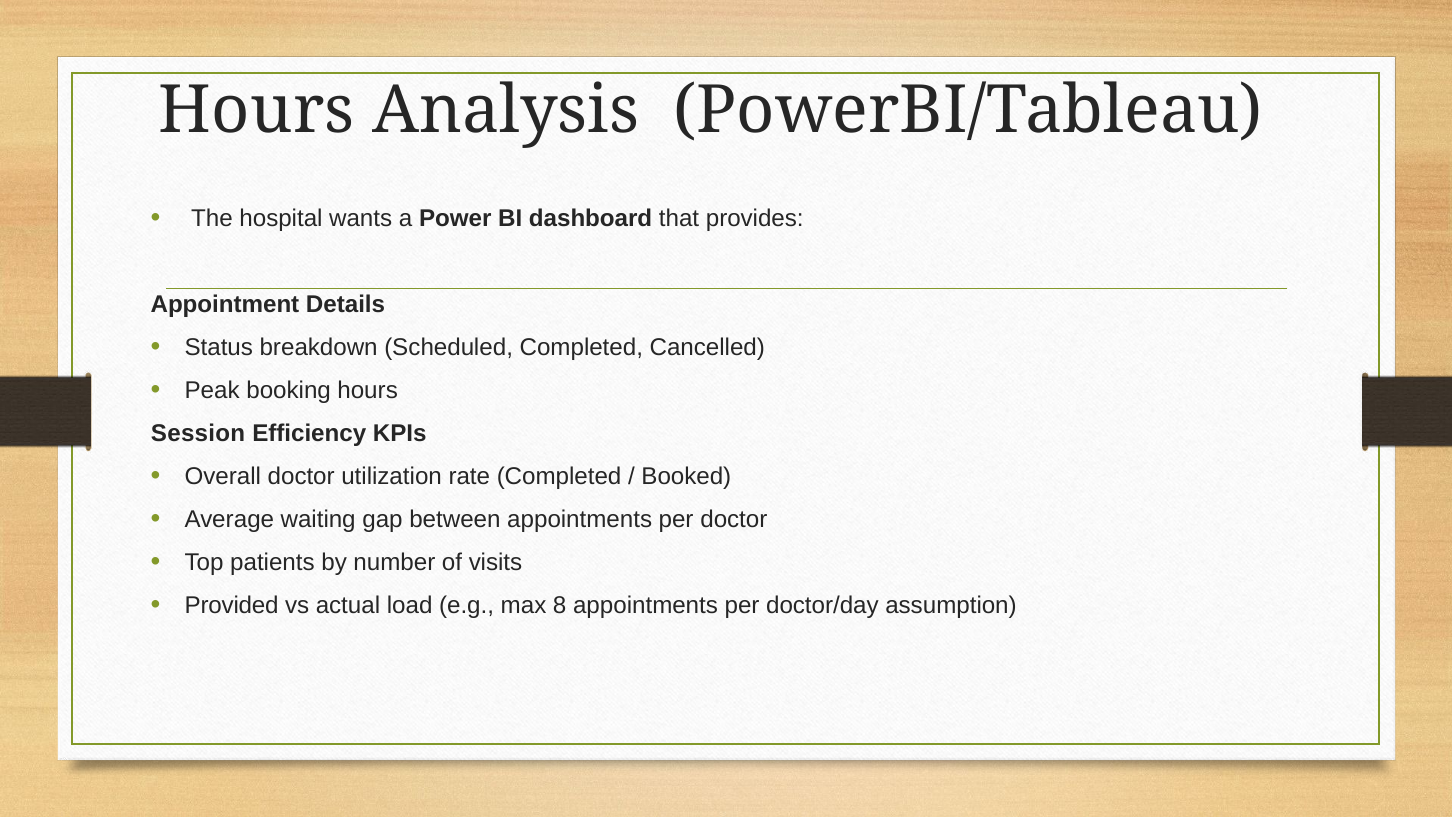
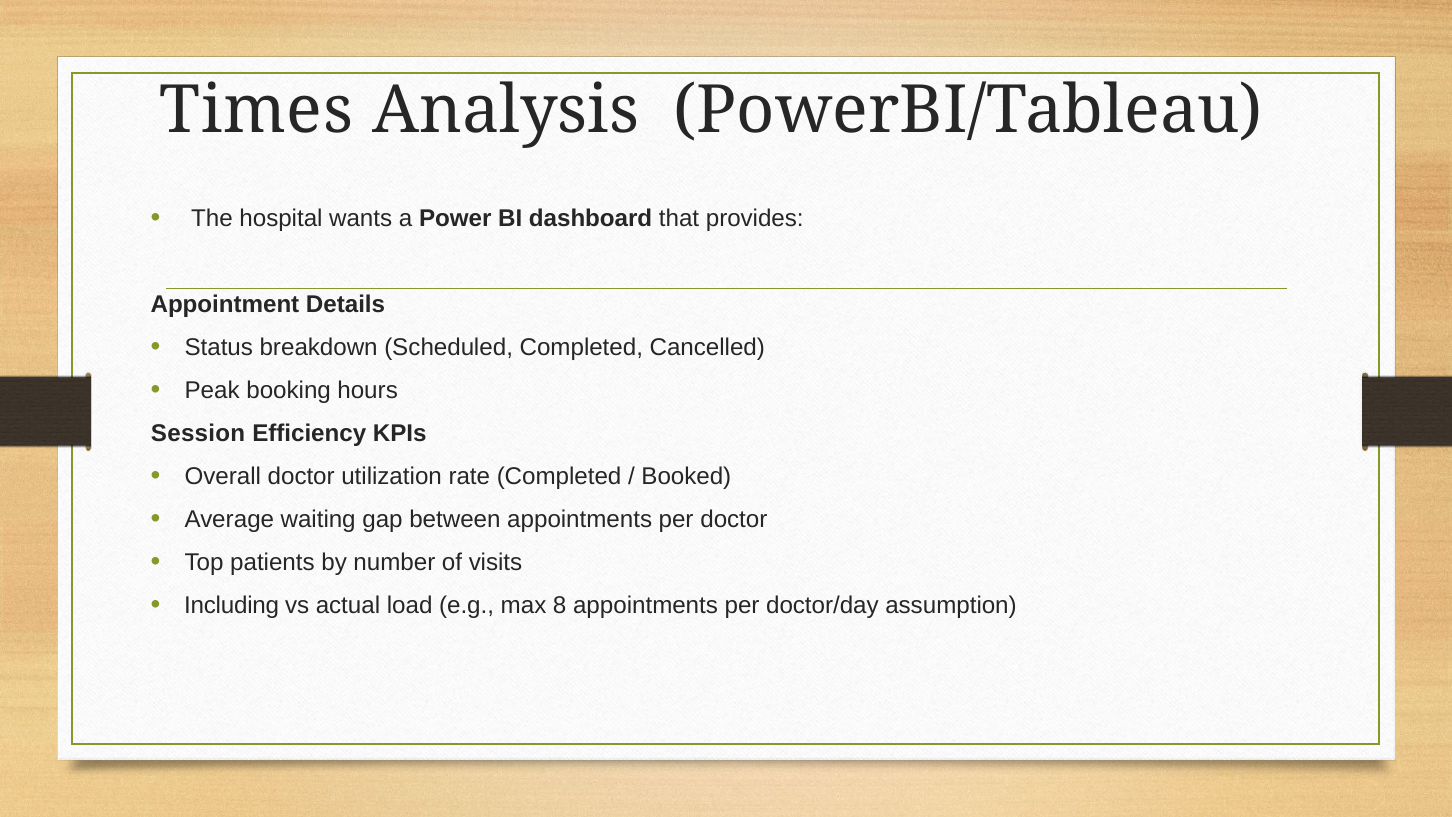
Hours: Hours -> Times (257, 111)
Provided: Provided -> Including (232, 605)
